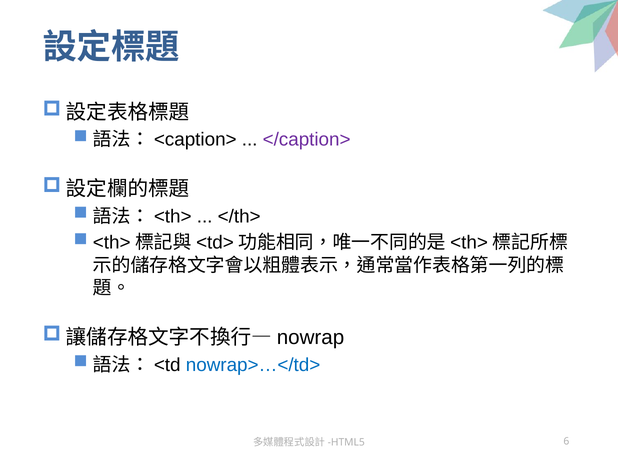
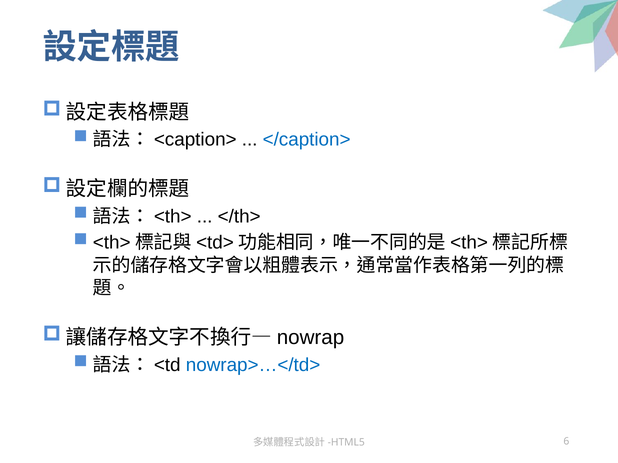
</caption> colour: purple -> blue (307, 140)
